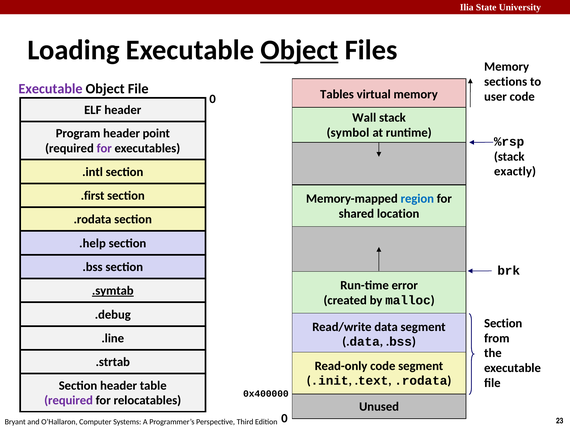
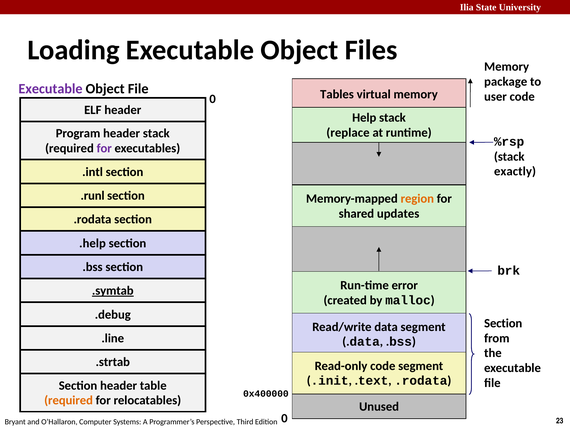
Object underline: present -> none (299, 50)
sections: sections -> package (506, 82)
Wall: Wall -> Help (364, 118)
symbol: symbol -> replace (348, 132)
header point: point -> stack (156, 133)
.first: .first -> .runl (93, 195)
region colour: blue -> orange (417, 198)
location: location -> updates (398, 213)
required colour: purple -> orange (69, 400)
